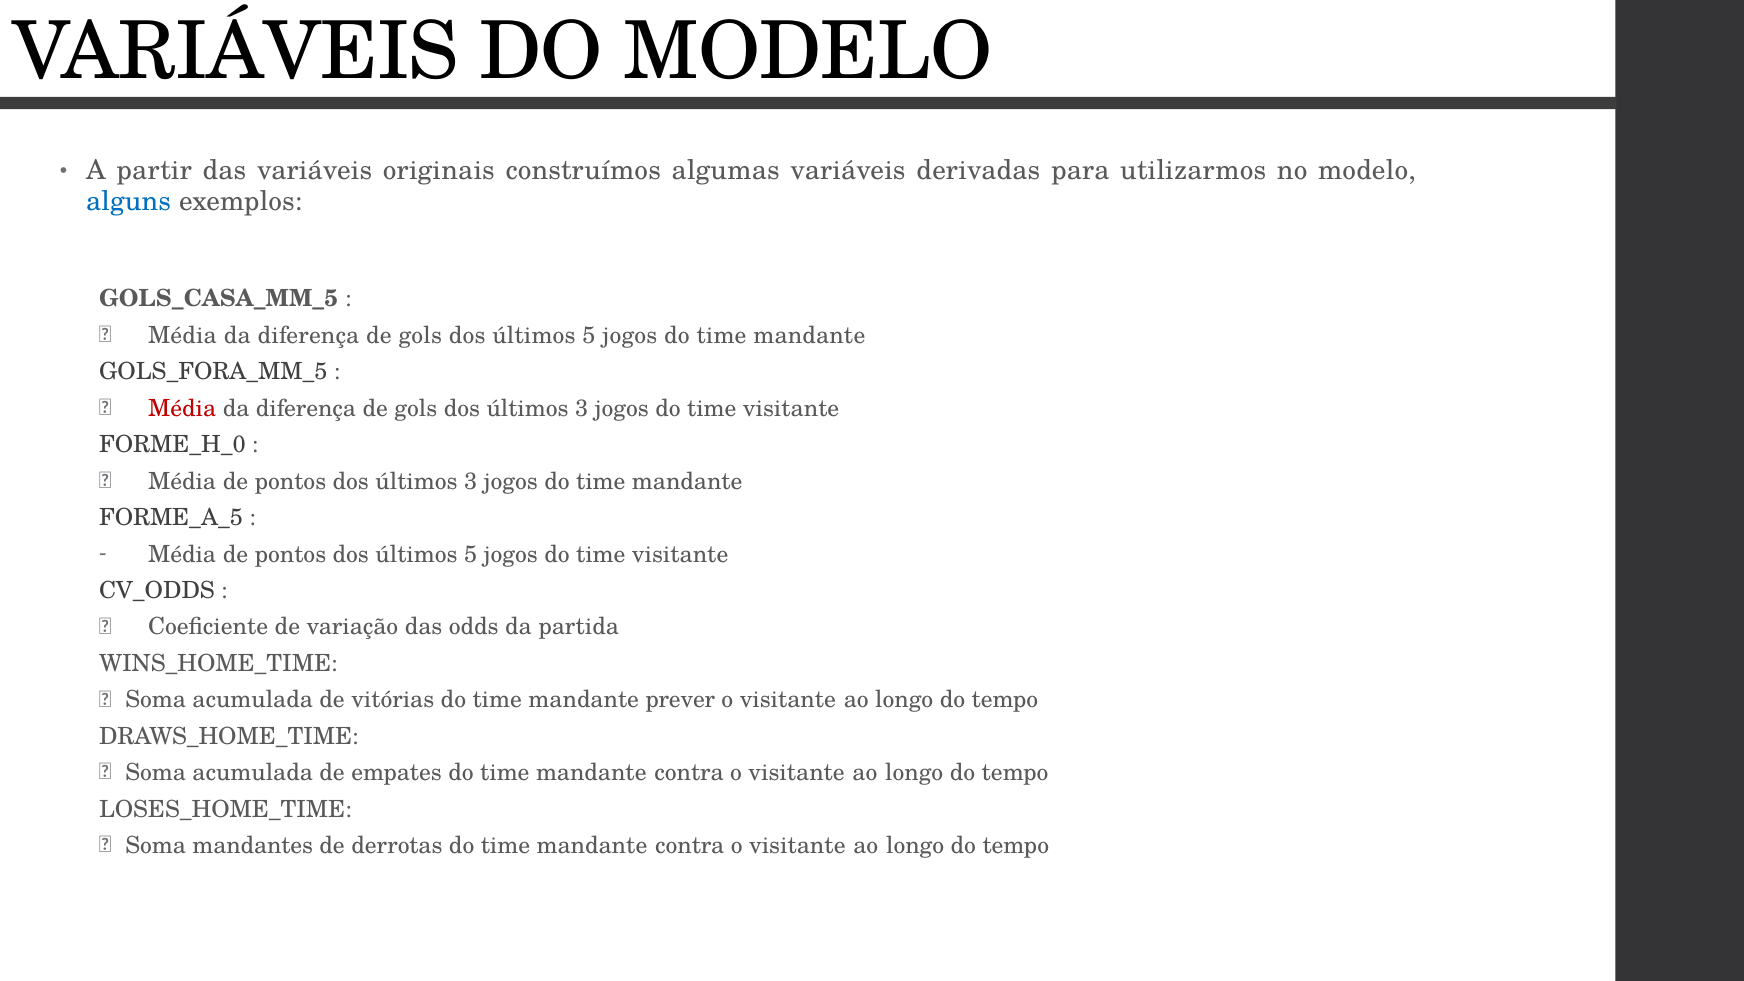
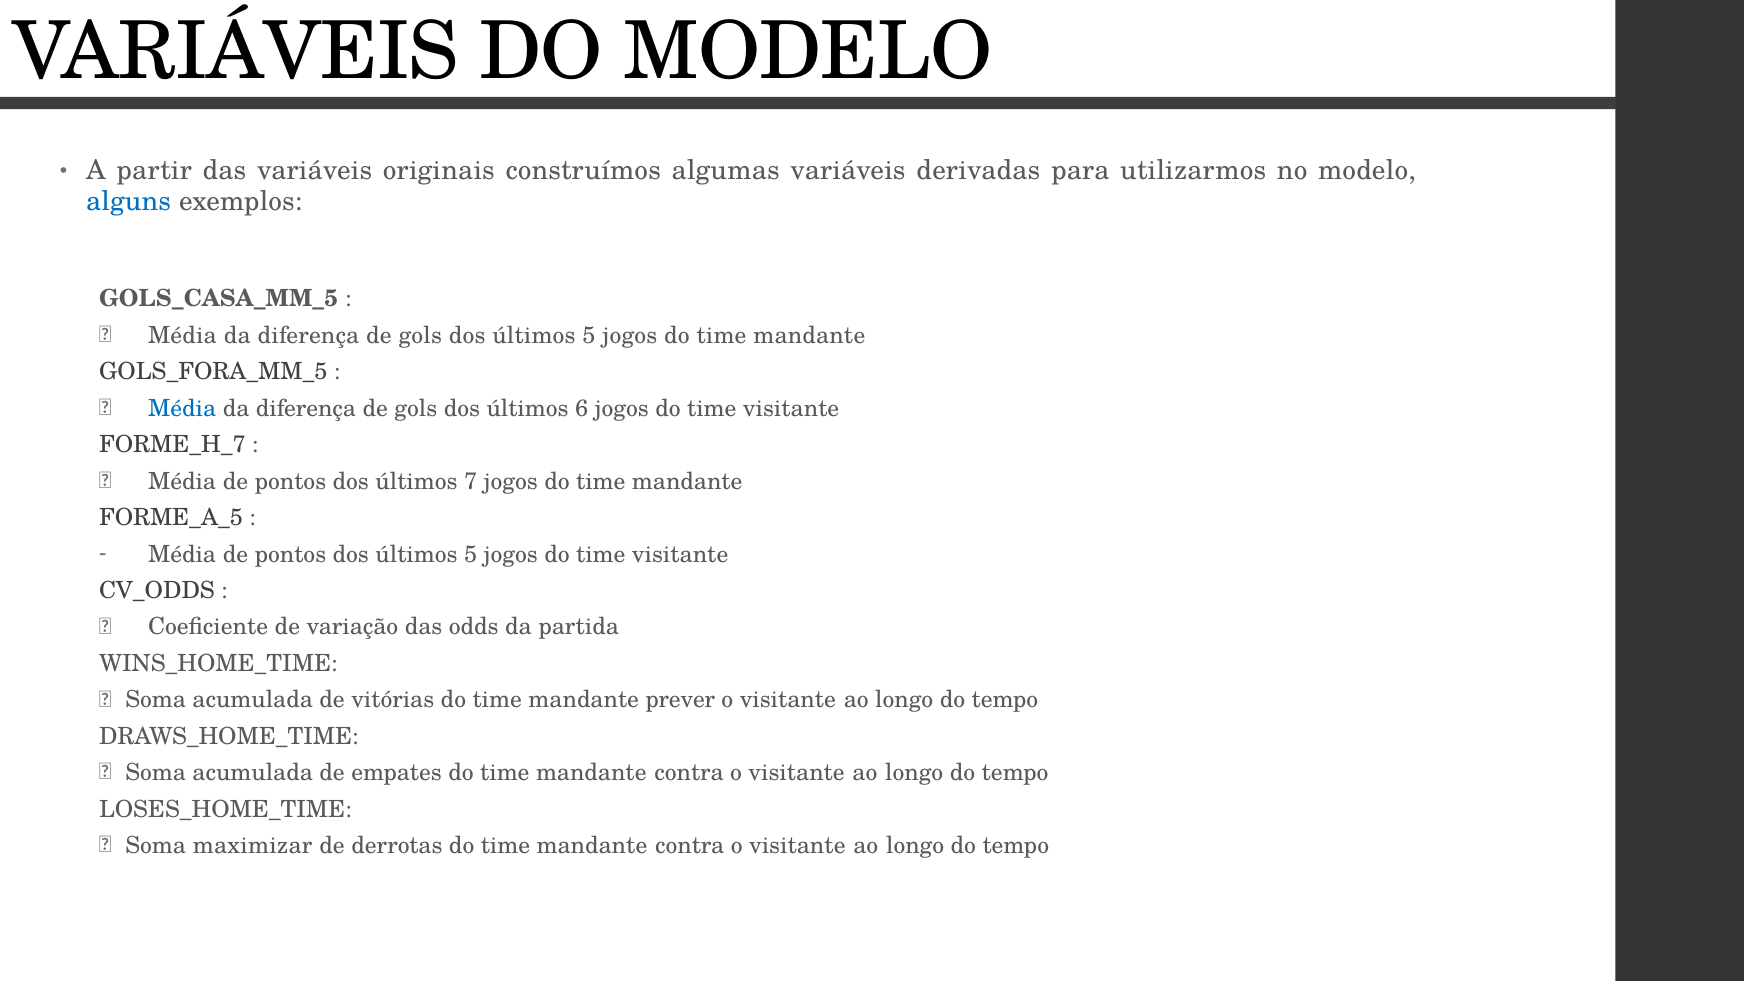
Média colour: red -> blue (182, 408)
gols dos últimos 3: 3 -> 6 (582, 408)
FORME_H_0: FORME_H_0 -> FORME_H_7 (172, 445)
pontos dos últimos 3: 3 -> 7 (471, 481)
mandantes: mandantes -> maximizar (253, 846)
